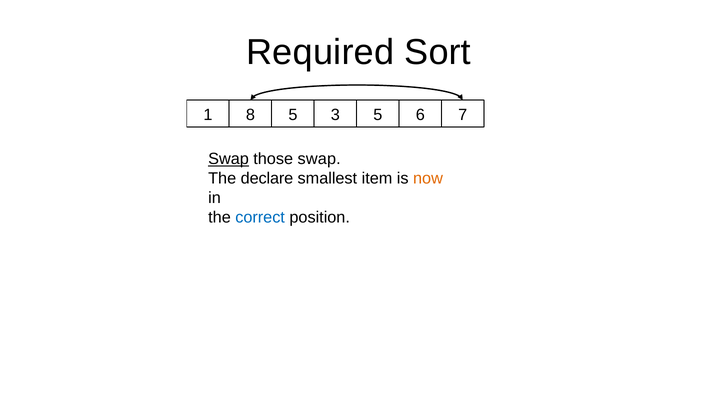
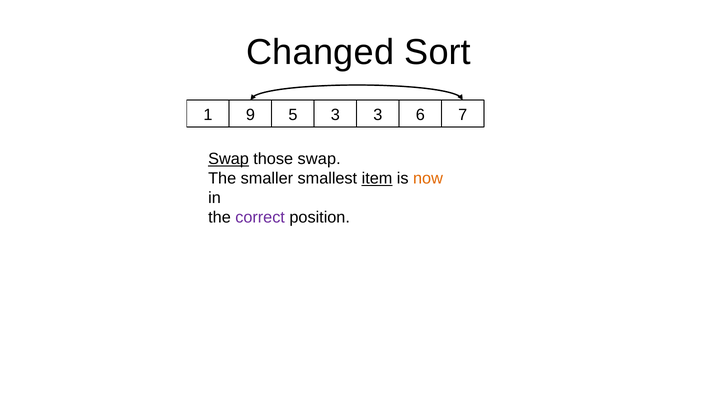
Required: Required -> Changed (320, 52)
8: 8 -> 9 (250, 115)
3 5: 5 -> 3 (378, 115)
declare: declare -> smaller (267, 179)
item underline: none -> present (377, 179)
correct colour: blue -> purple (260, 218)
